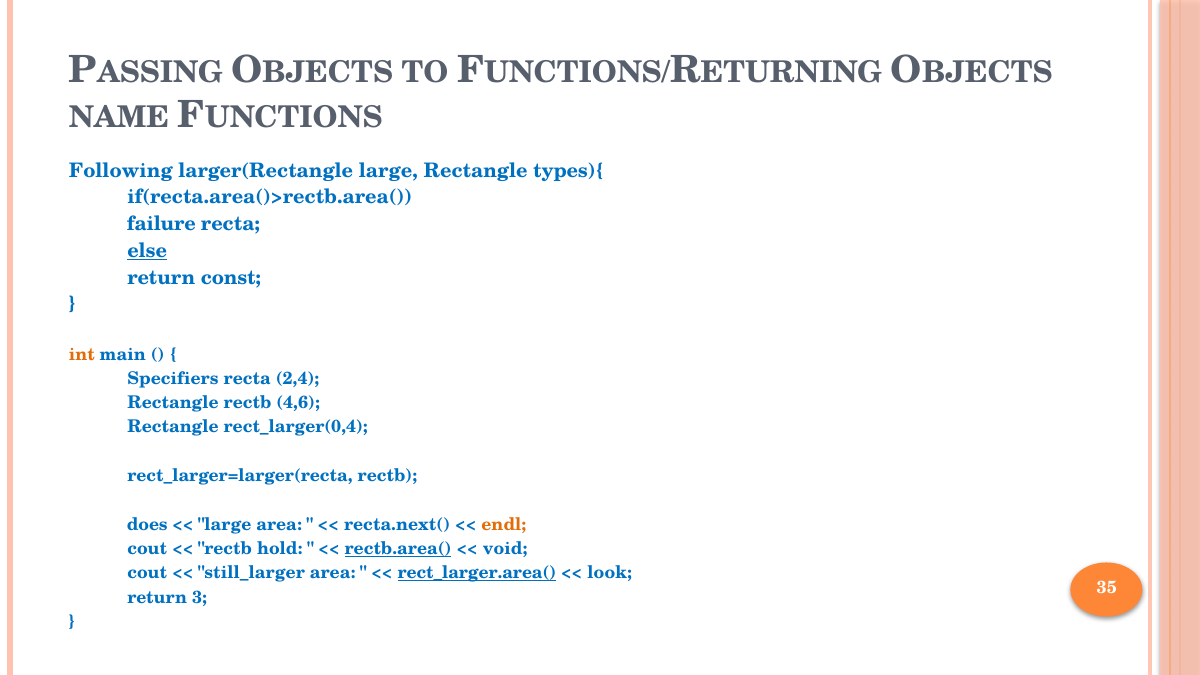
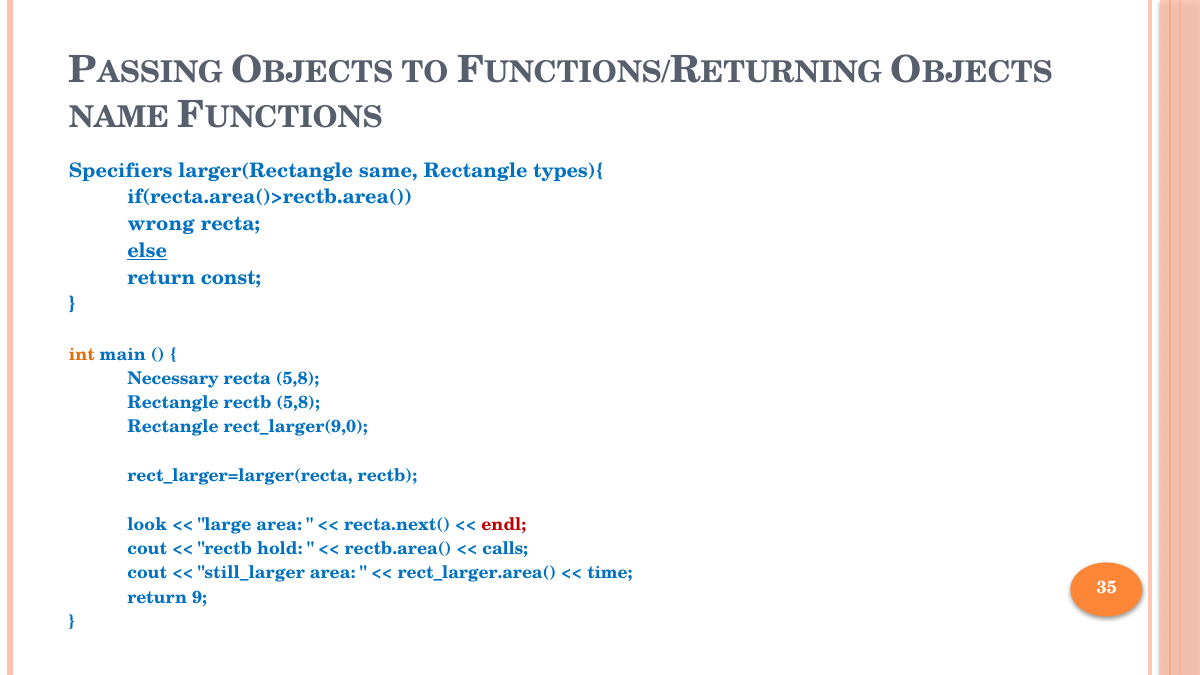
Following: Following -> Specifiers (121, 171)
larger(Rectangle large: large -> same (388, 171)
failure: failure -> wrong (161, 224)
Specifiers: Specifiers -> Necessary (173, 379)
recta 2,4: 2,4 -> 5,8 (298, 379)
rectb 4,6: 4,6 -> 5,8 (298, 403)
rect_larger(0,4: rect_larger(0,4 -> rect_larger(9,0 (296, 427)
does: does -> look (147, 524)
endl colour: orange -> red (504, 524)
rectb.area( underline: present -> none (398, 549)
void: void -> calls (505, 549)
rect_larger.area( underline: present -> none (477, 573)
look: look -> time (610, 573)
3: 3 -> 9 (200, 597)
